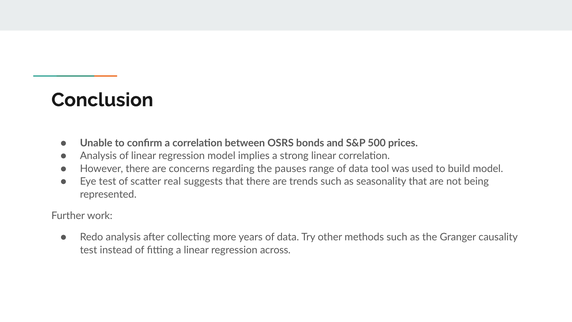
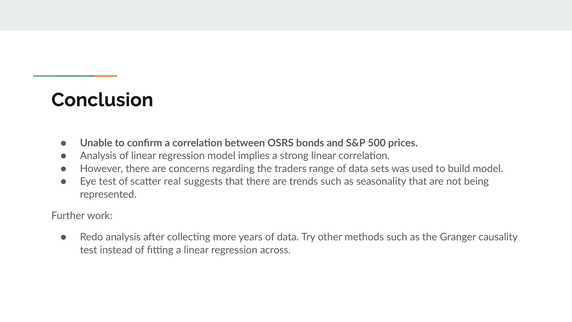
pauses: pauses -> traders (291, 169)
tool: tool -> sets (380, 169)
